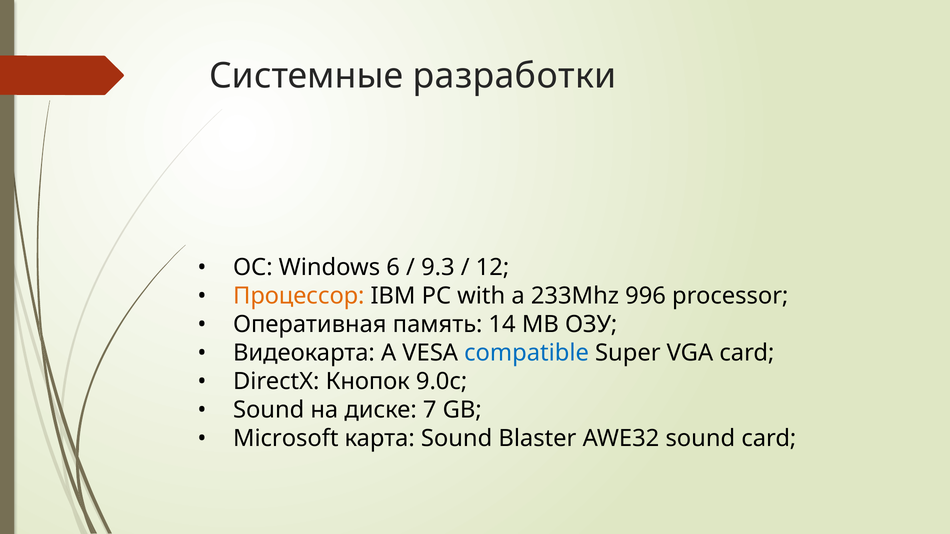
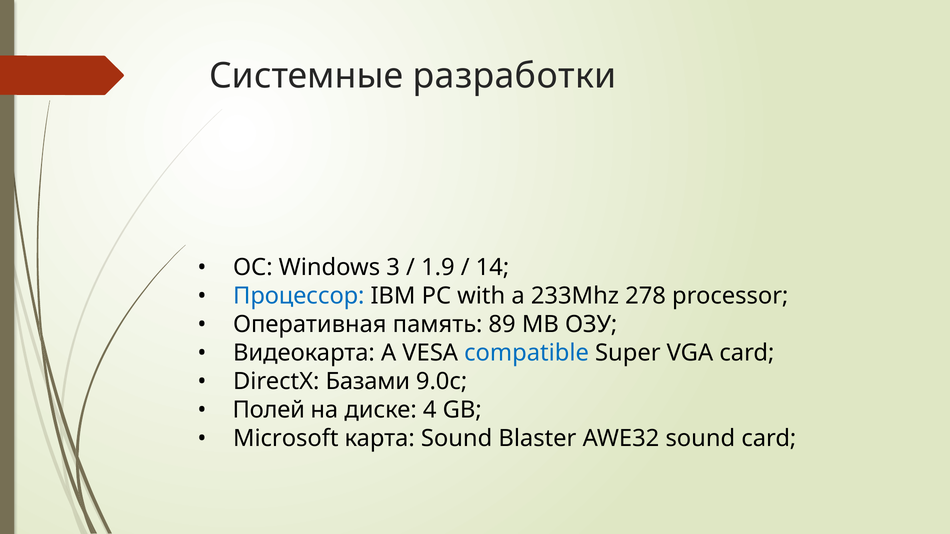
6: 6 -> 3 (393, 267)
9.3: 9.3 -> 1.9 (438, 267)
12: 12 -> 14 (492, 267)
Процессор colour: orange -> blue (299, 296)
996: 996 -> 278 (646, 296)
14: 14 -> 89 (502, 324)
Кнопок: Кнопок -> Базами (368, 381)
Sound: Sound -> Полей (269, 410)
7: 7 -> 4 (430, 410)
